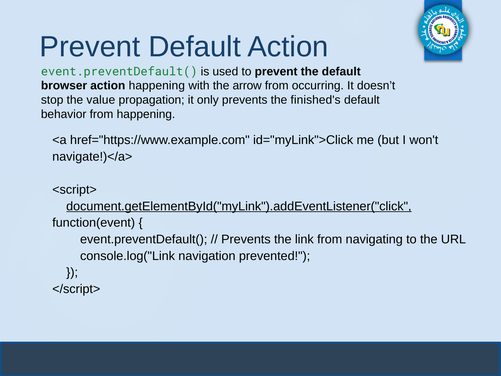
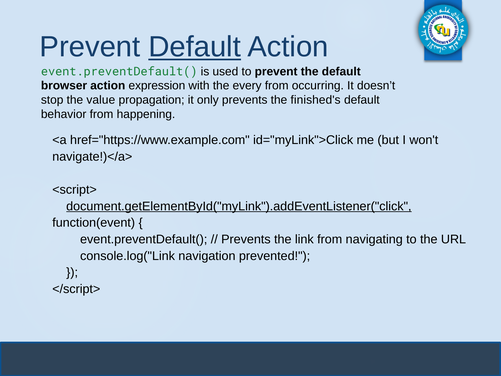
Default underline: none -> present (195, 47)
action happening: happening -> expression (157, 86)
arrow: arrow -> every (247, 86)
